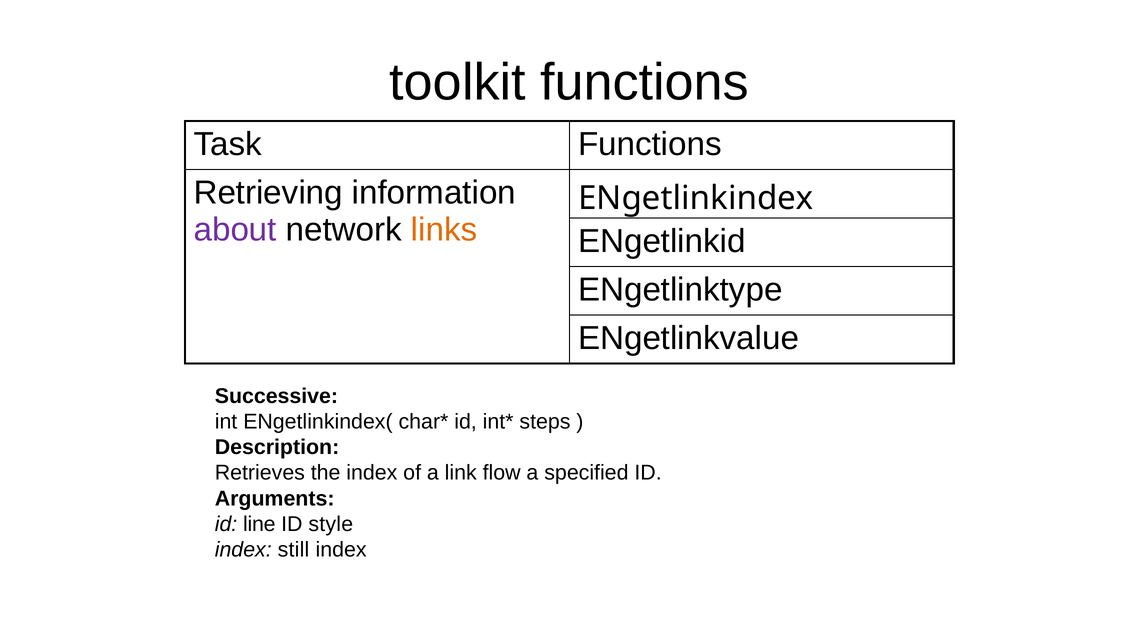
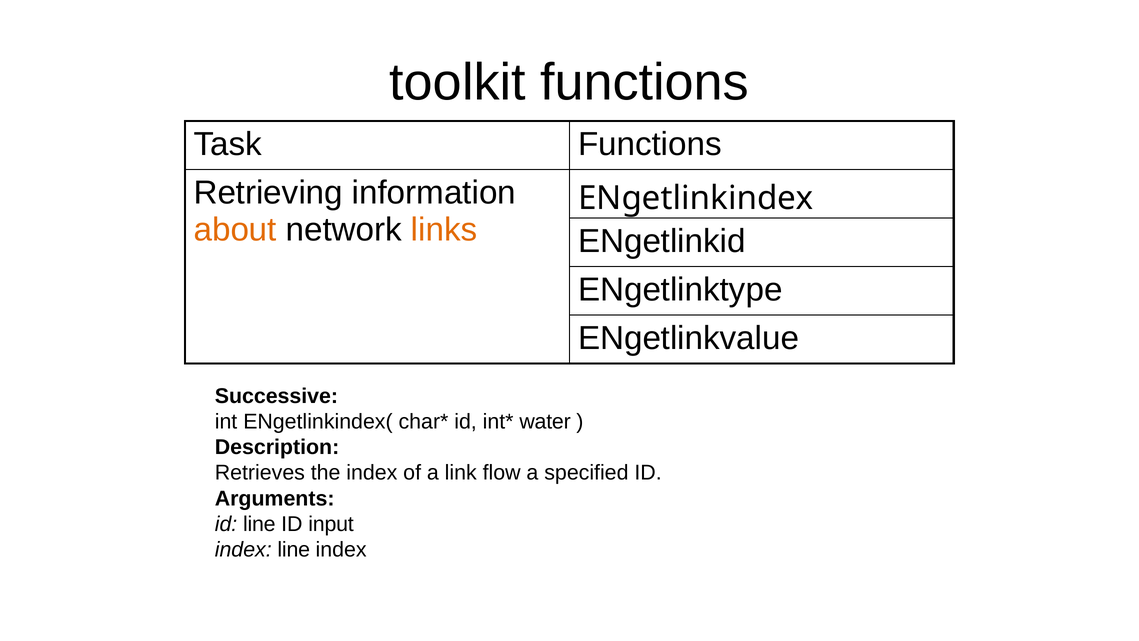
about colour: purple -> orange (235, 230)
steps: steps -> water (545, 421)
style: style -> input (331, 524)
index still: still -> line (294, 550)
